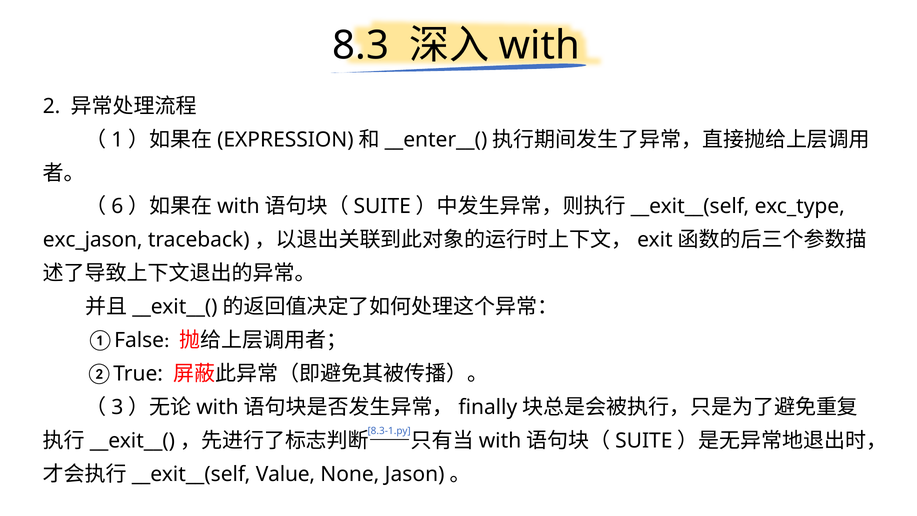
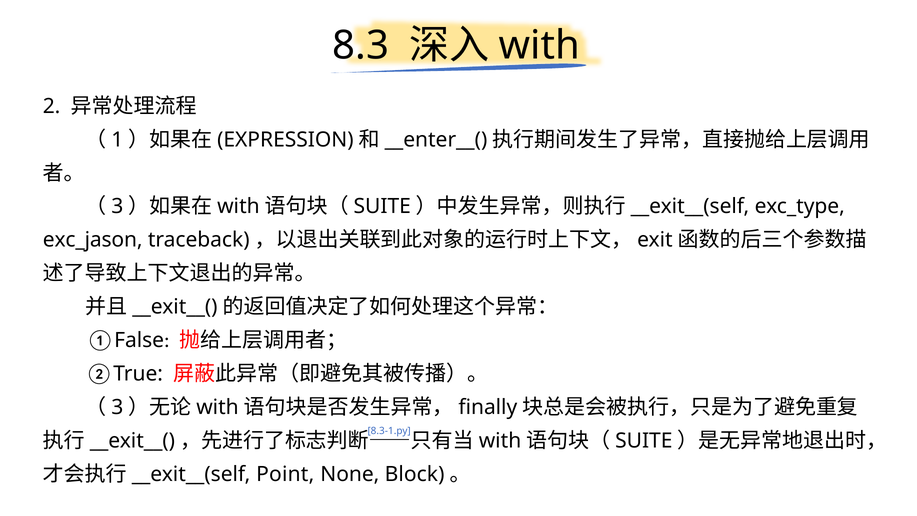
6: 6 -> 3 (117, 206)
Value: Value -> Point (285, 474)
Jason: Jason -> Block (415, 474)
